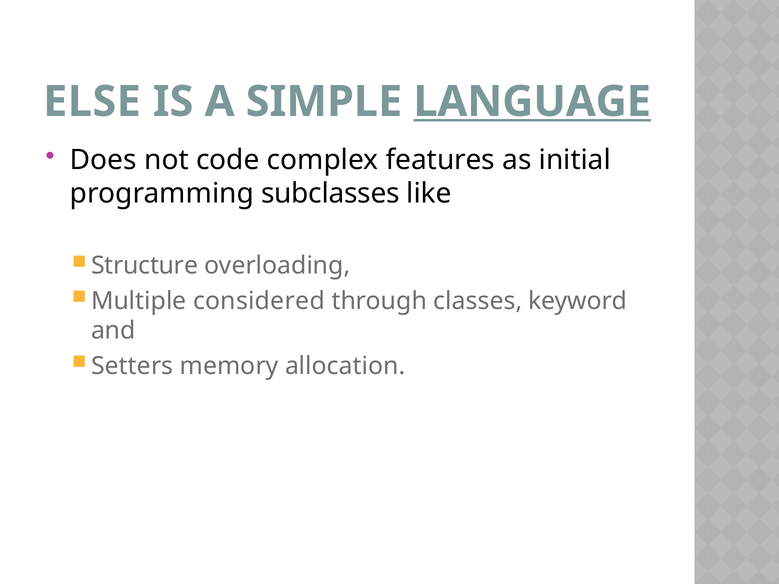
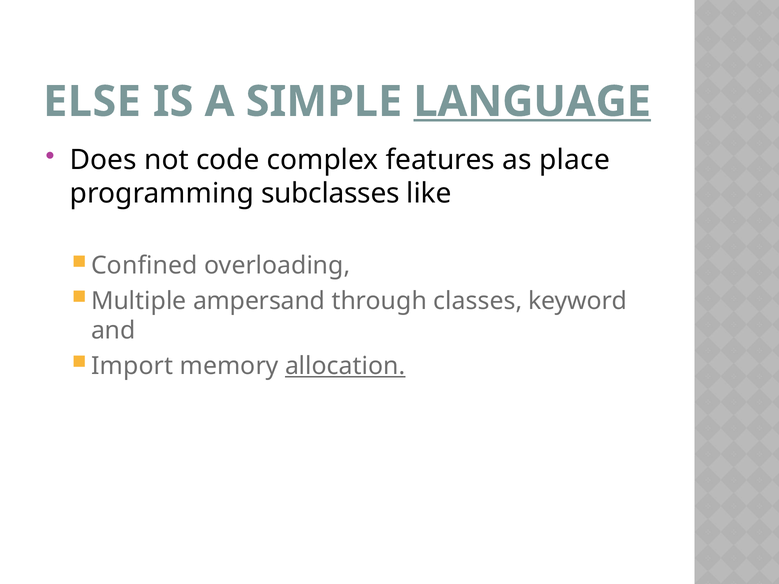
initial: initial -> place (575, 160)
Structure: Structure -> Confined (144, 266)
considered: considered -> ampersand (259, 301)
Setters: Setters -> Import (132, 366)
allocation underline: none -> present (345, 366)
